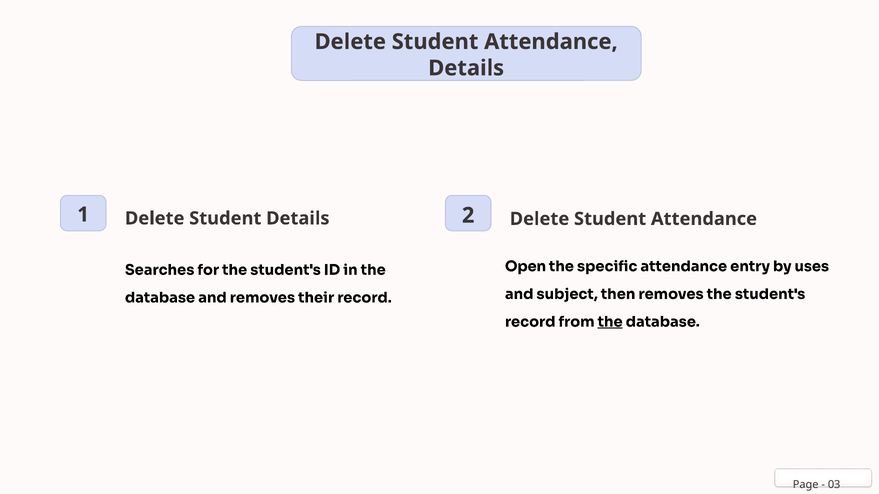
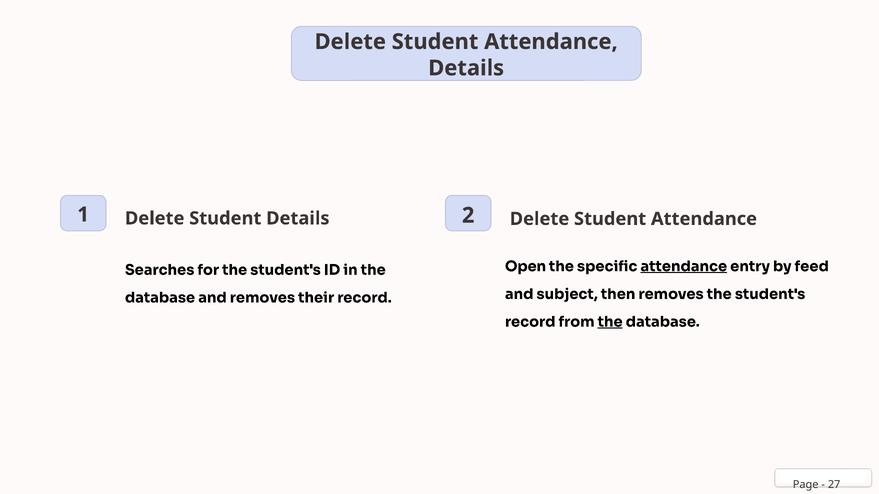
attendance underline: none -> present (684, 267)
uses: uses -> feed (812, 267)
03: 03 -> 27 (834, 485)
